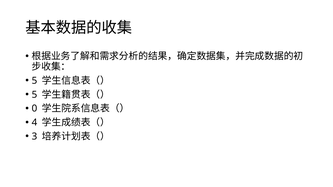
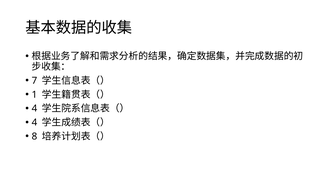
5: 5 -> 7 (34, 81)
5: 5 -> 1 (34, 95)
0: 0 -> 4 (34, 109)
3: 3 -> 8 (34, 137)
